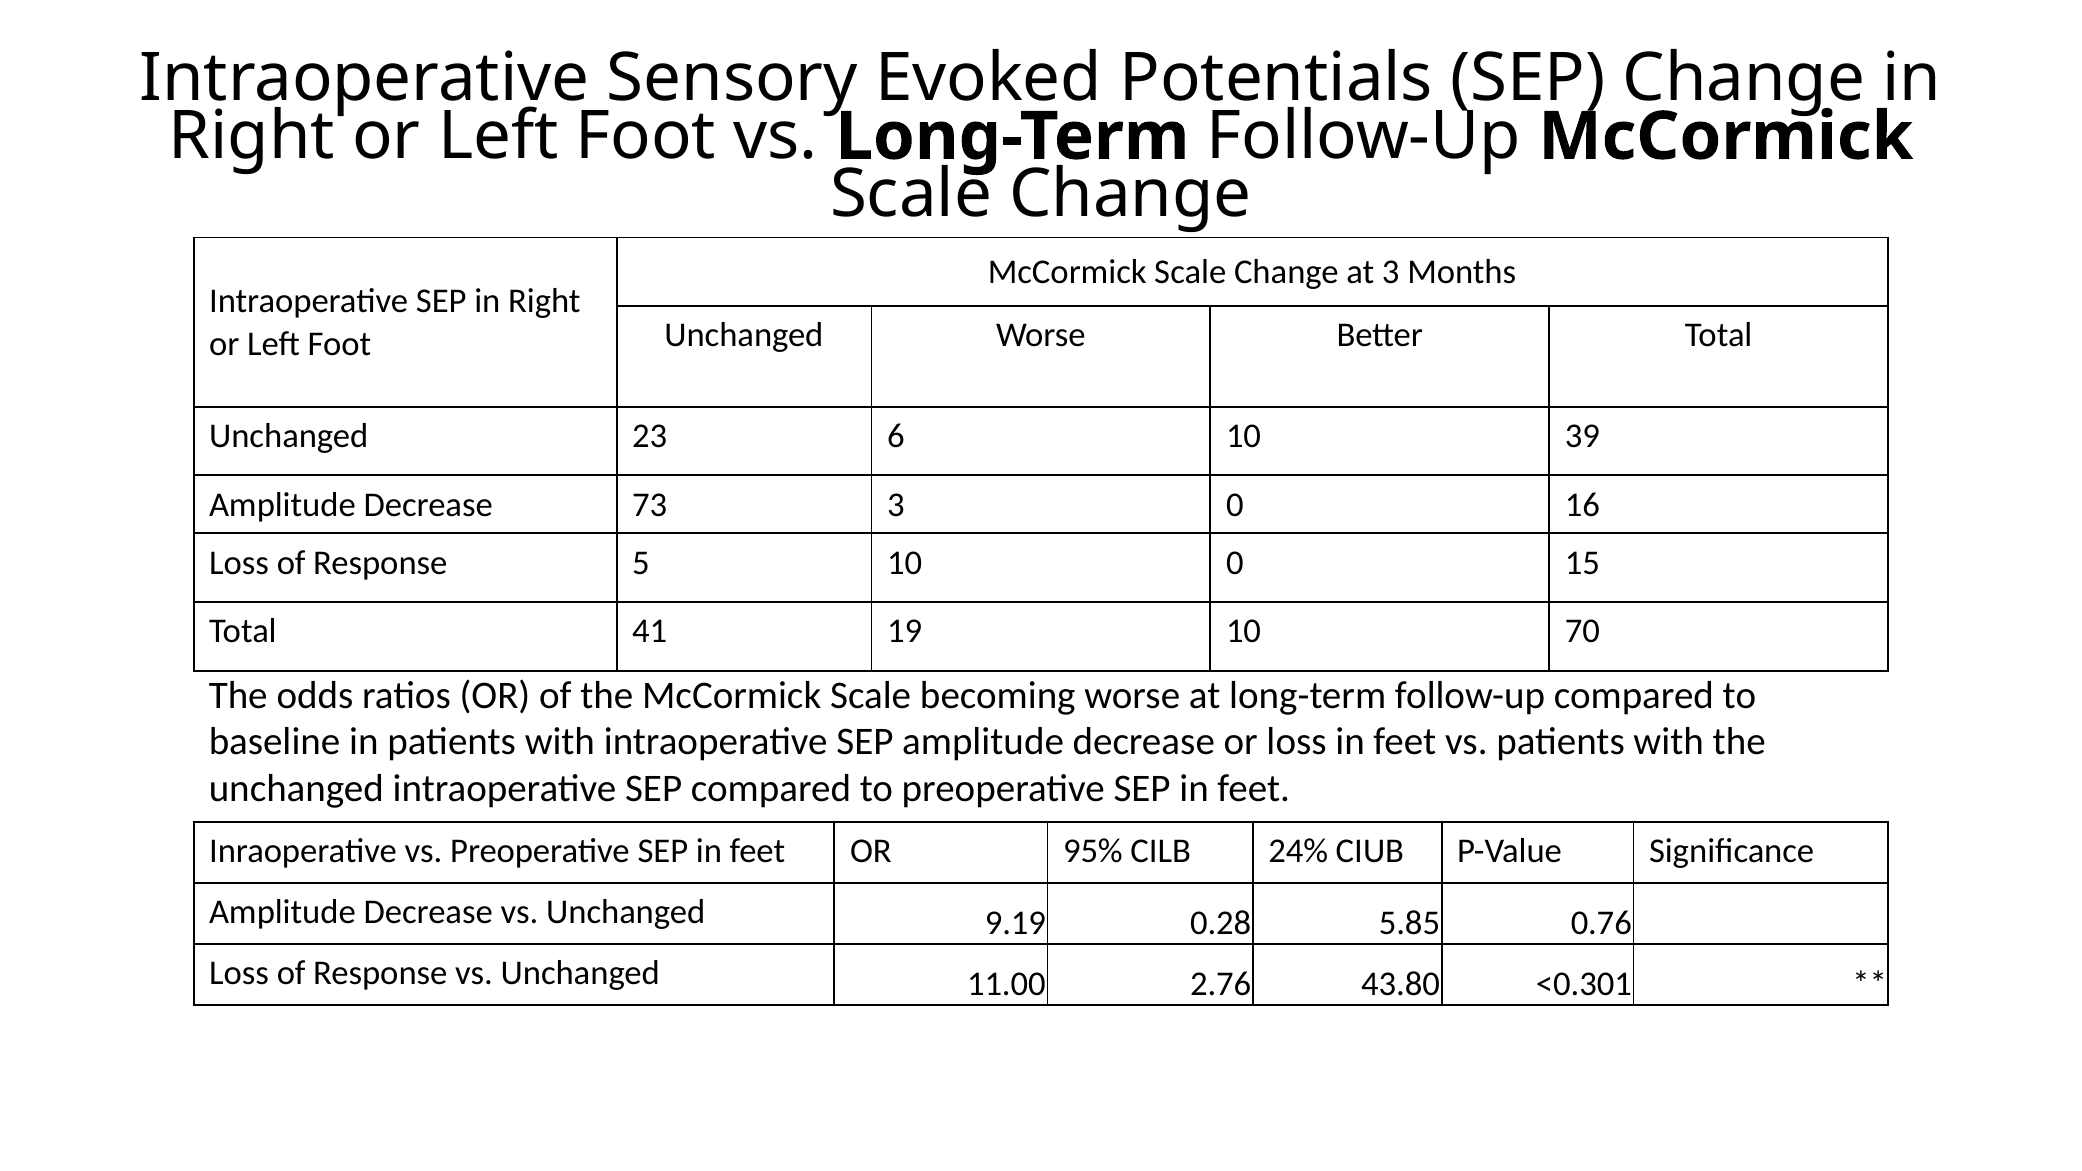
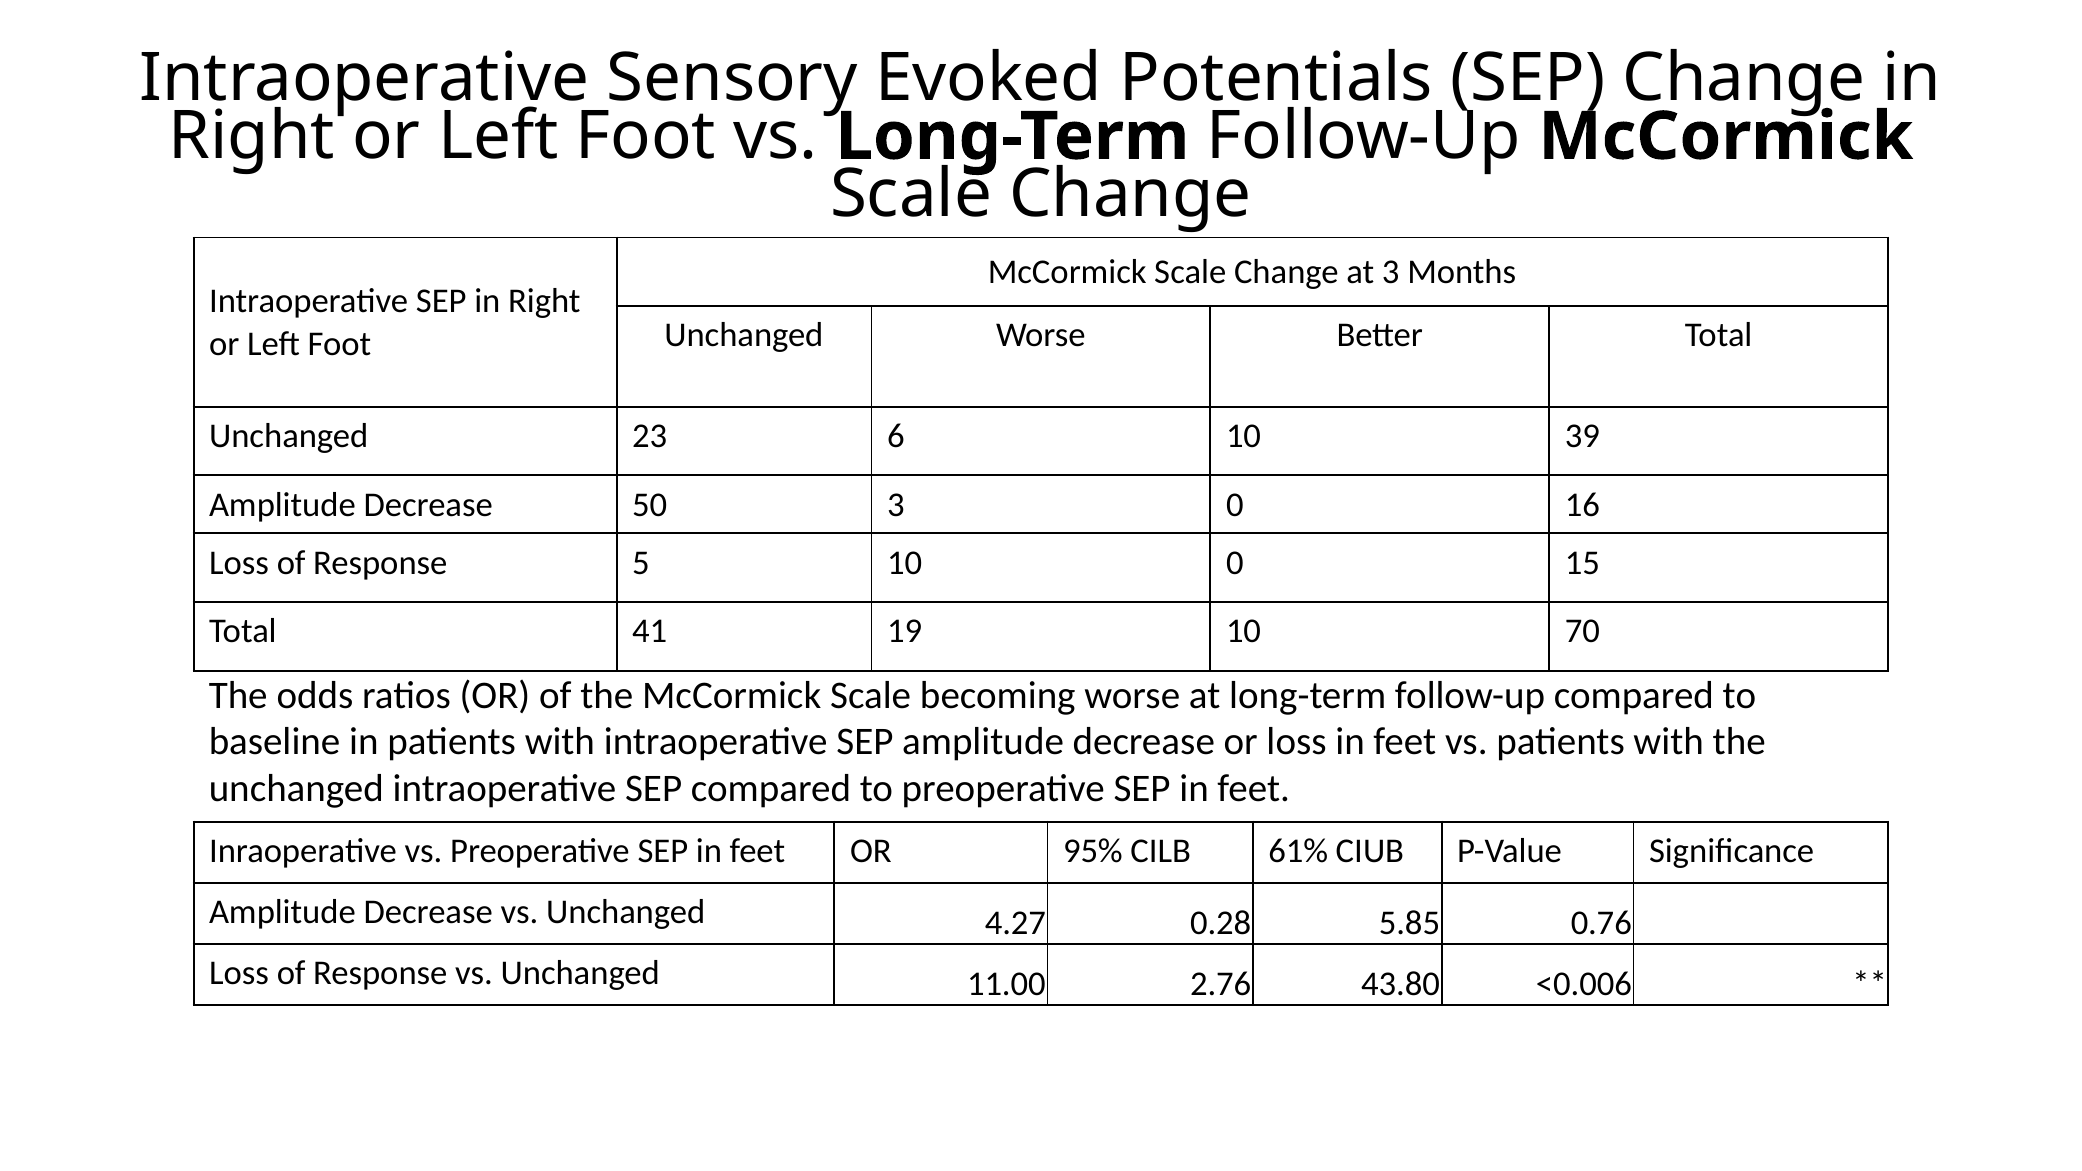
73: 73 -> 50 (650, 505)
24%: 24% -> 61% (1298, 851)
9.19: 9.19 -> 4.27 (1015, 923)
<0.301: <0.301 -> <0.006 (1584, 984)
